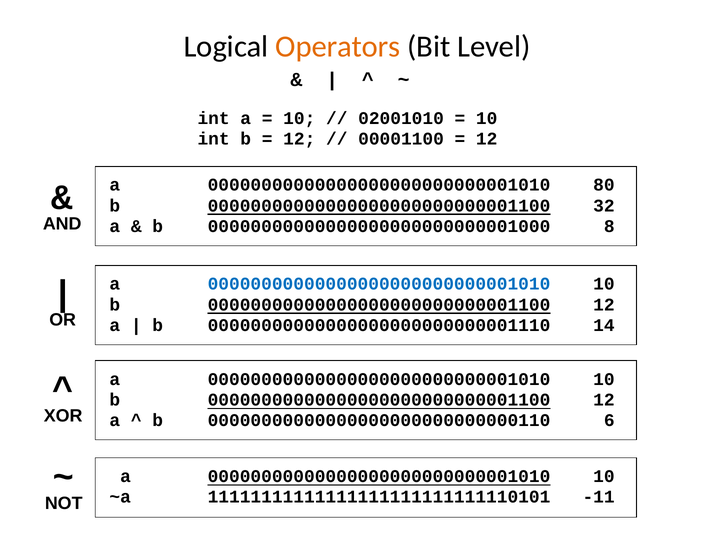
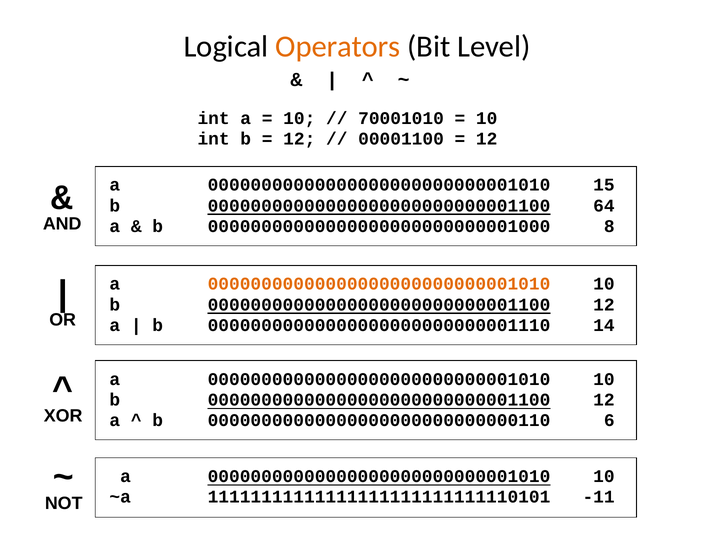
02001010: 02001010 -> 70001010 (401, 118)
80: 80 -> 15 (604, 185)
32: 32 -> 64 (604, 206)
00000000000000000000000000001010 colour: blue -> orange (379, 284)
